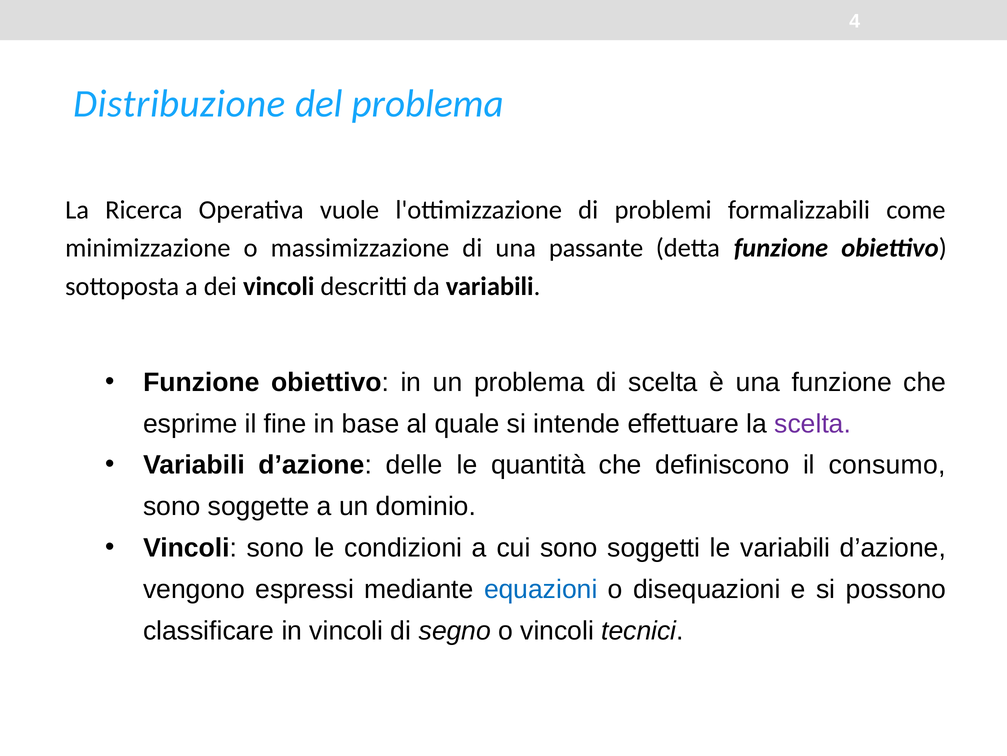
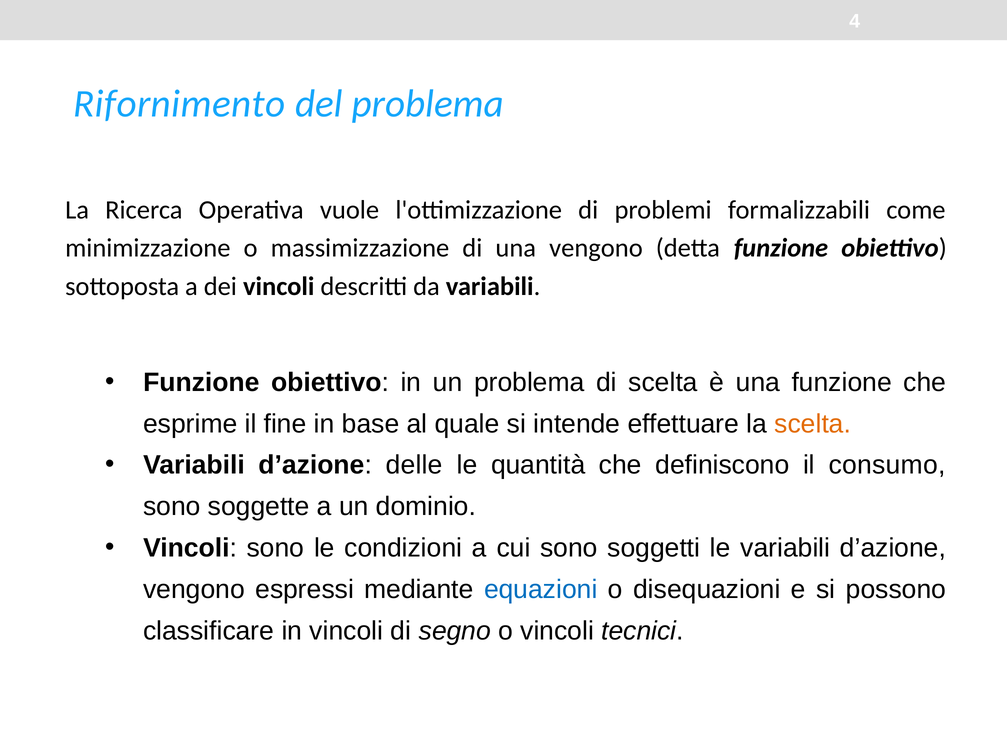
Distribuzione: Distribuzione -> Rifornimento (179, 103)
una passante: passante -> vengono (596, 248)
scelta colour: purple -> orange (813, 423)
